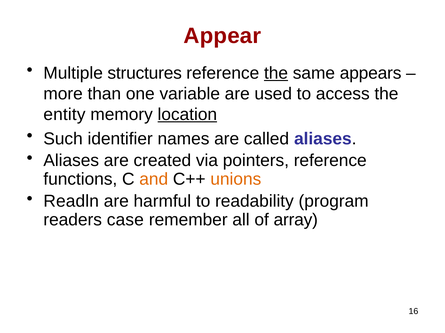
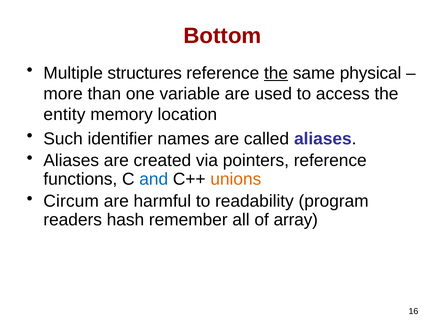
Appear: Appear -> Bottom (222, 36)
appears: appears -> physical (371, 73)
location underline: present -> none (187, 115)
and colour: orange -> blue (154, 180)
Readln: Readln -> Circum (71, 202)
case: case -> hash (125, 220)
